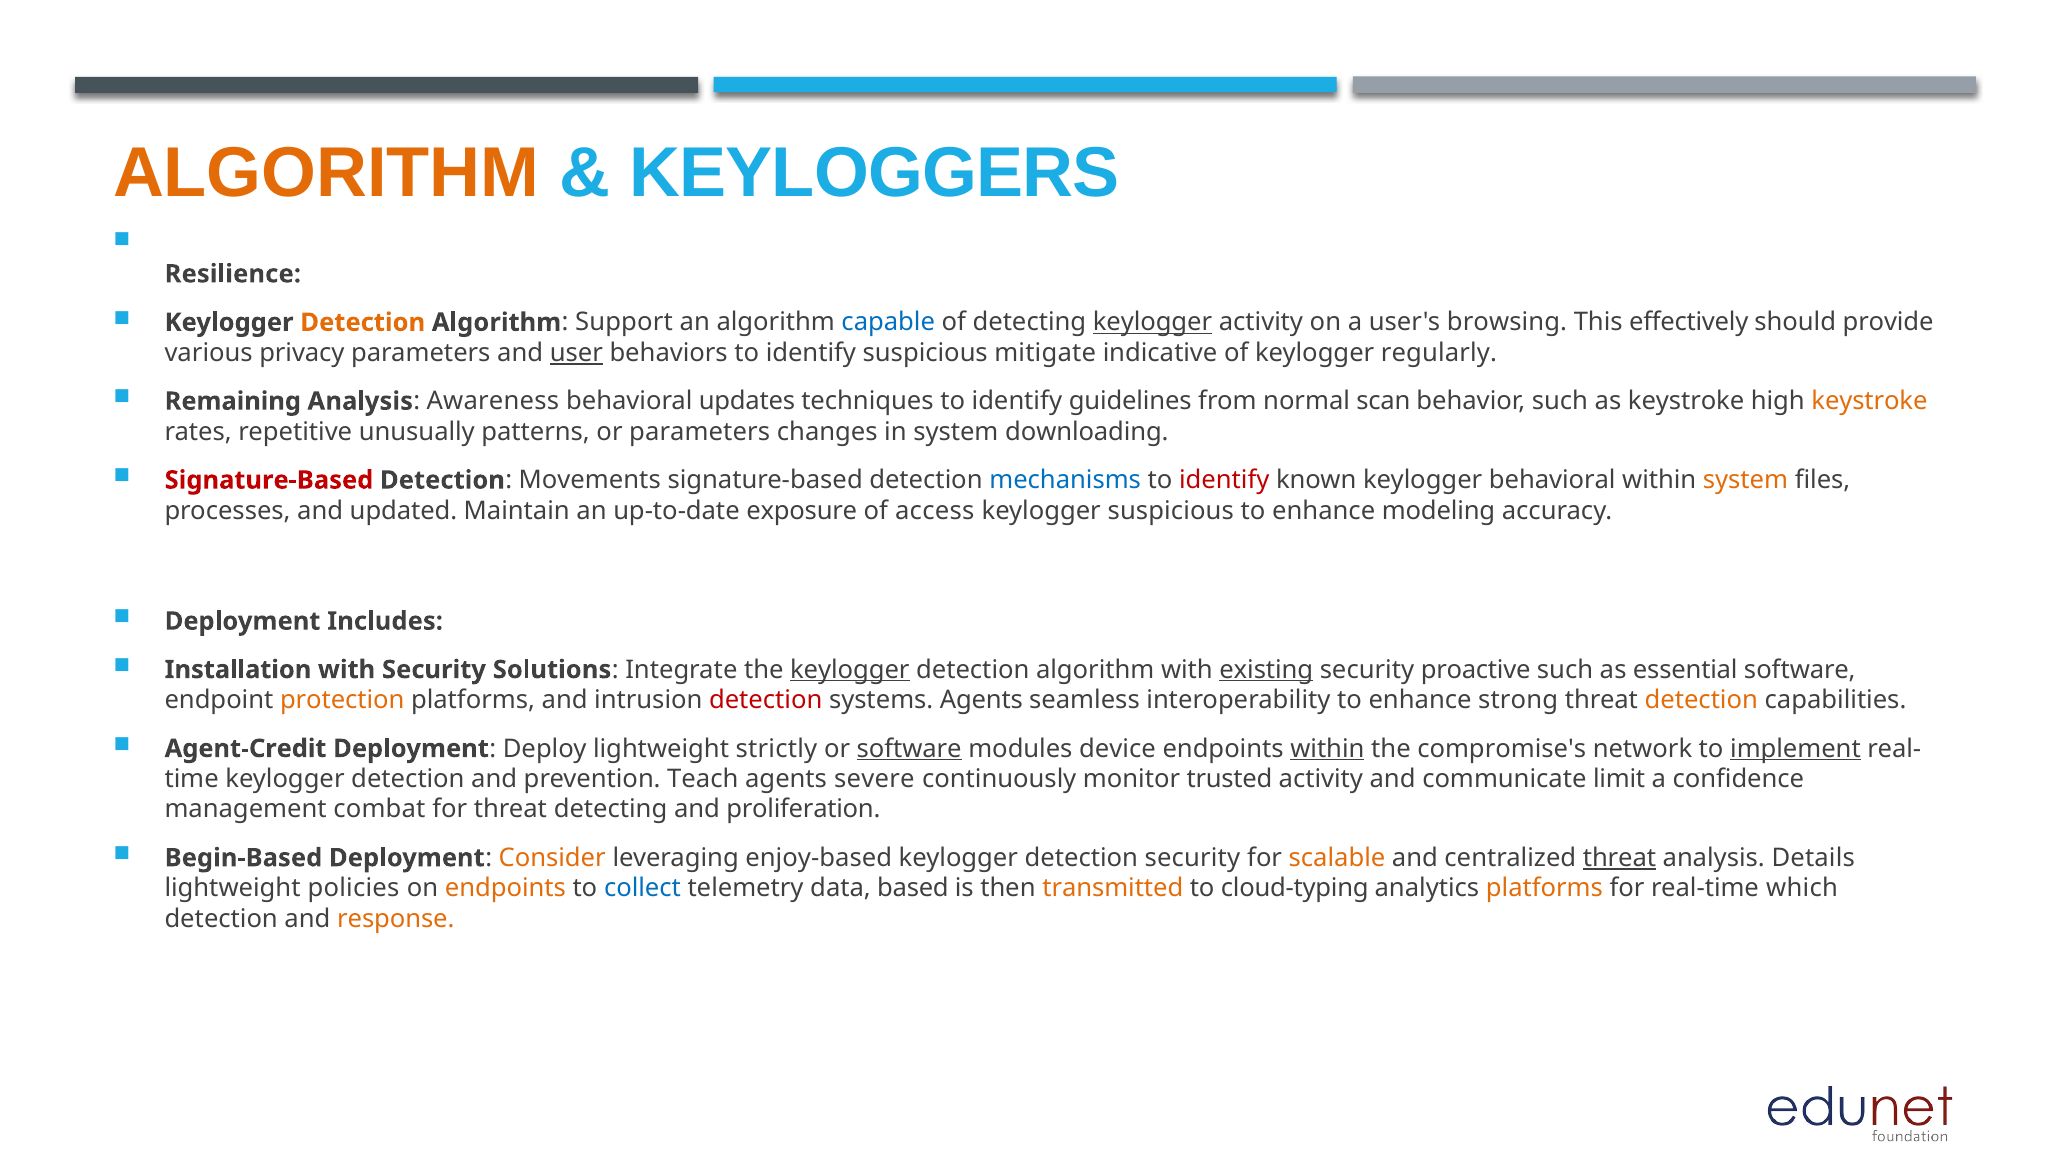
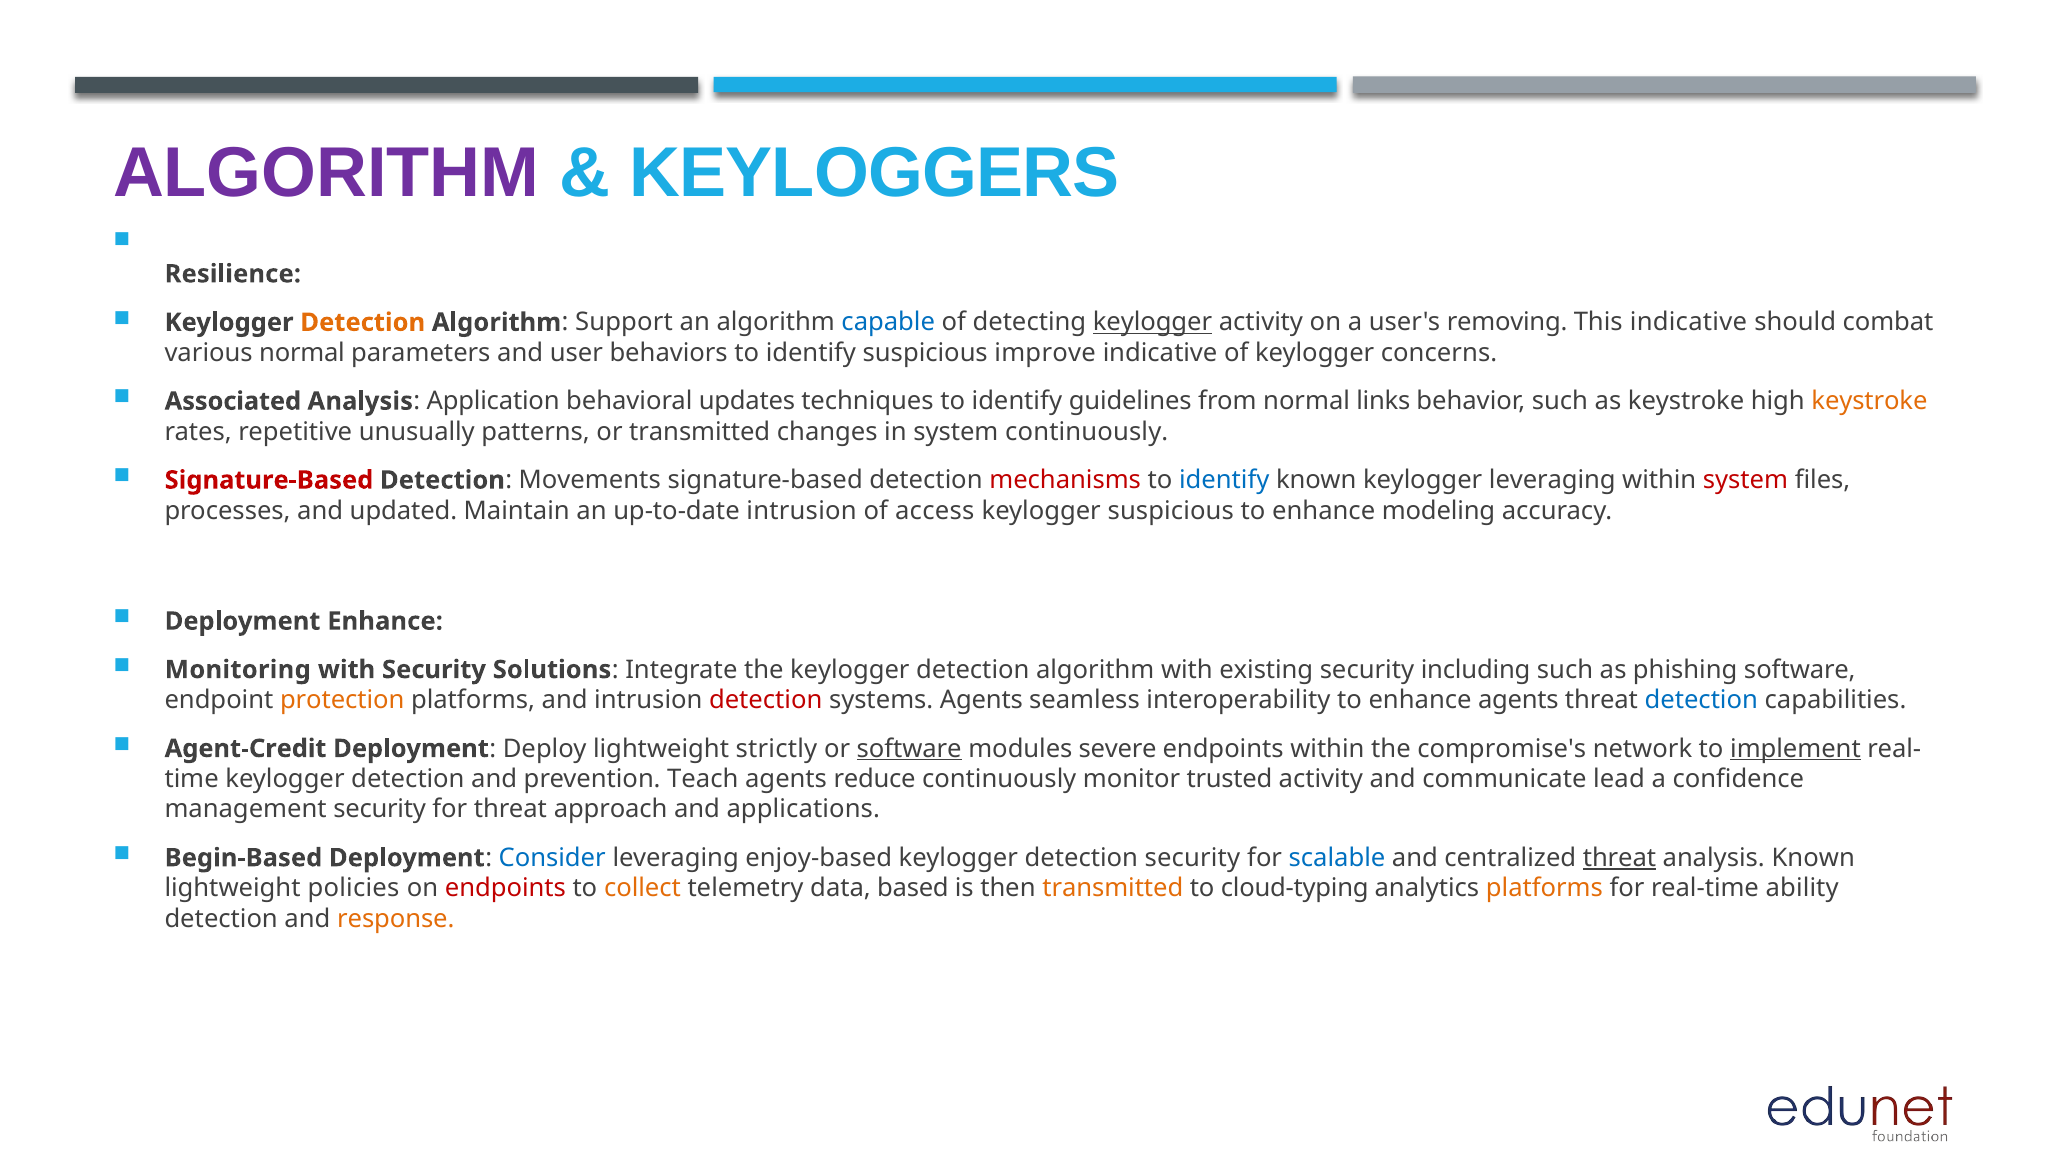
ALGORITHM colour: orange -> purple (326, 173)
browsing: browsing -> removing (1507, 322)
This effectively: effectively -> indicative (1688, 322)
provide: provide -> combat (1888, 322)
various privacy: privacy -> normal (302, 353)
user underline: present -> none (576, 353)
mitigate: mitigate -> improve (1045, 353)
regularly: regularly -> concerns (1439, 353)
Remaining: Remaining -> Associated (233, 401)
Awareness: Awareness -> Application (493, 401)
scan: scan -> links (1383, 401)
or parameters: parameters -> transmitted (700, 432)
system downloading: downloading -> continuously (1087, 432)
mechanisms colour: blue -> red (1065, 480)
identify colour: red -> blue (1224, 480)
keylogger behavioral: behavioral -> leveraging (1552, 480)
system colour: orange -> red (1746, 480)
up-to-date exposure: exposure -> intrusion (802, 510)
Deployment Includes: Includes -> Enhance (385, 621)
Installation: Installation -> Monitoring (238, 670)
keylogger underline: present -> none (850, 670)
existing underline: present -> none (1266, 670)
proactive: proactive -> including (1476, 670)
essential: essential -> phishing (1685, 670)
enhance strong: strong -> agents (1518, 700)
detection colour: orange -> blue (1701, 700)
device: device -> severe (1118, 748)
within underline: present -> none (1327, 748)
severe: severe -> reduce (875, 779)
limit: limit -> lead (1619, 779)
management combat: combat -> security (380, 809)
threat detecting: detecting -> approach (611, 809)
proliferation: proliferation -> applications (803, 809)
Consider colour: orange -> blue (552, 858)
scalable colour: orange -> blue (1337, 858)
analysis Details: Details -> Known (1813, 858)
endpoints colour: orange -> red (505, 888)
collect colour: blue -> orange (642, 888)
which: which -> ability (1802, 888)
